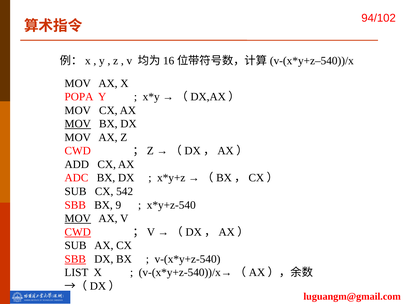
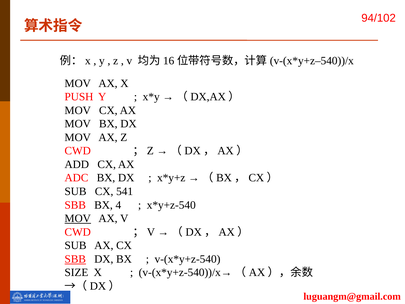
POPA: POPA -> PUSH (79, 97)
MOV underline: present -> none (78, 124)
542: 542 -> 541 (125, 191)
9: 9 -> 4 (118, 205)
CWD underline: present -> none (78, 232)
LIST: LIST -> SIZE (76, 272)
